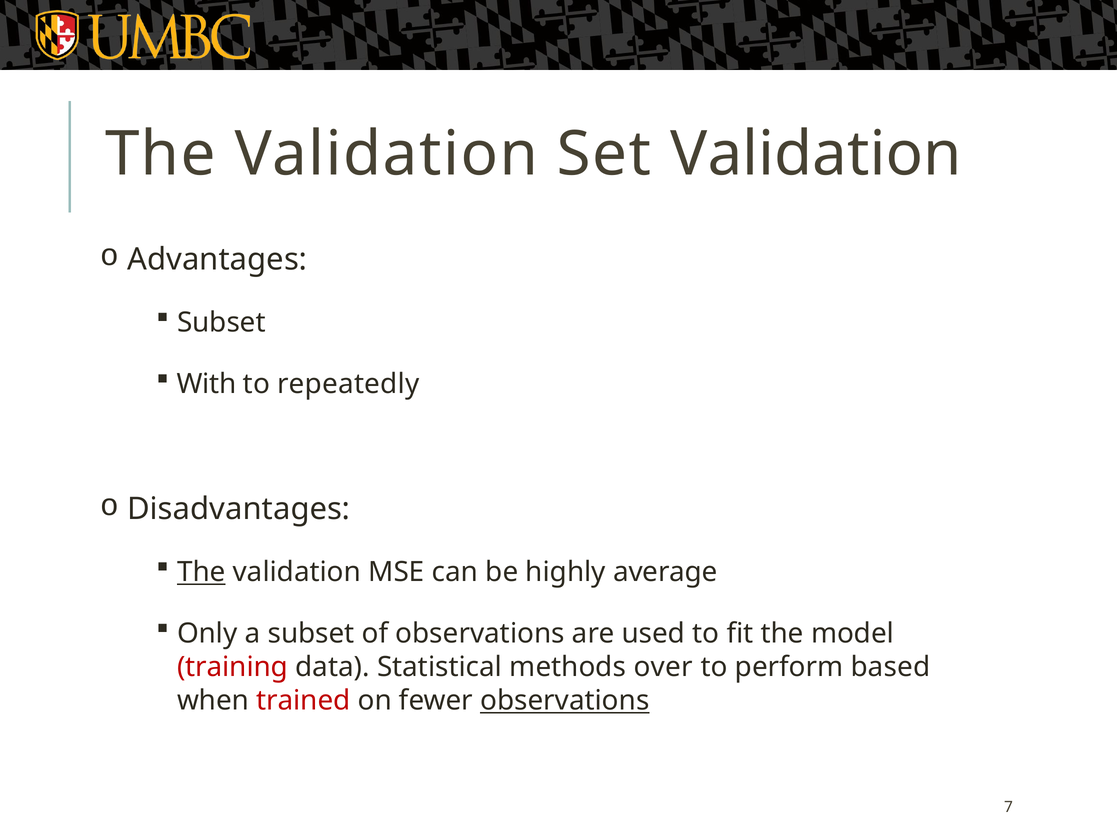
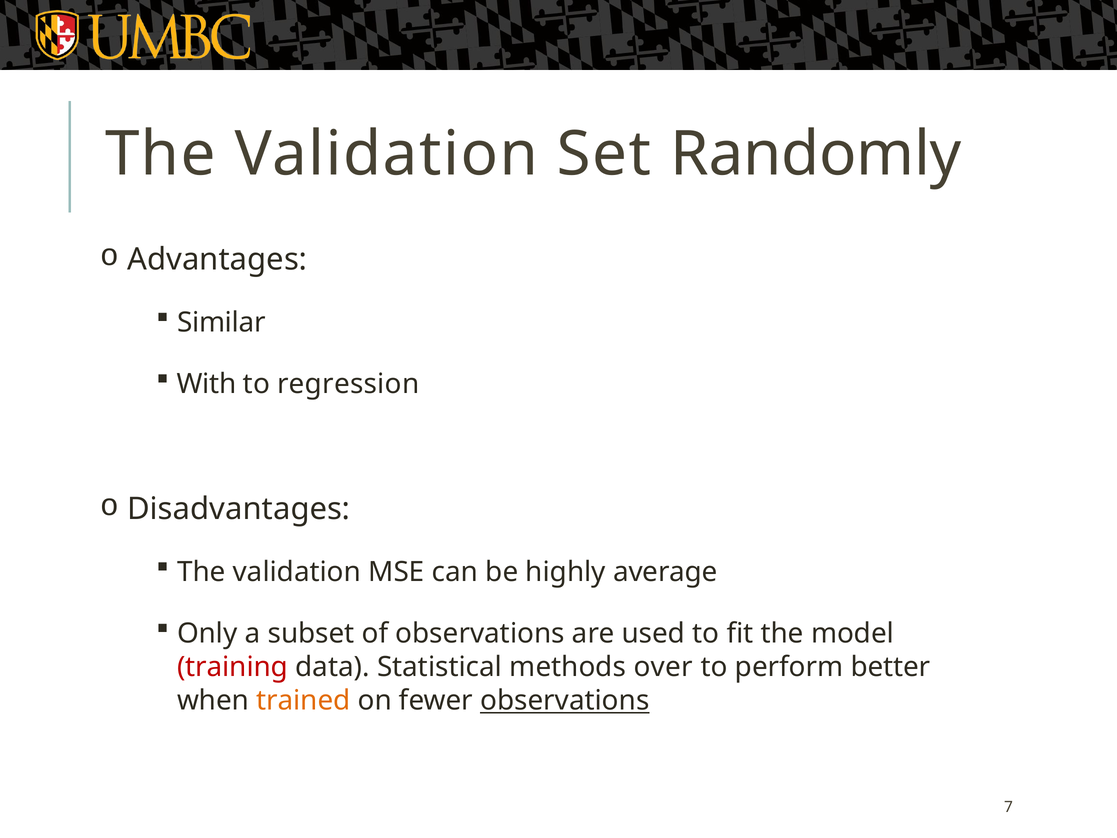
Set Validation: Validation -> Randomly (816, 154)
Subset: Subset -> Similar (221, 322)
repeatedly: repeatedly -> regression (348, 384)
The underline: present -> none (201, 572)
based: based -> better (891, 667)
trained colour: red -> orange (303, 700)
